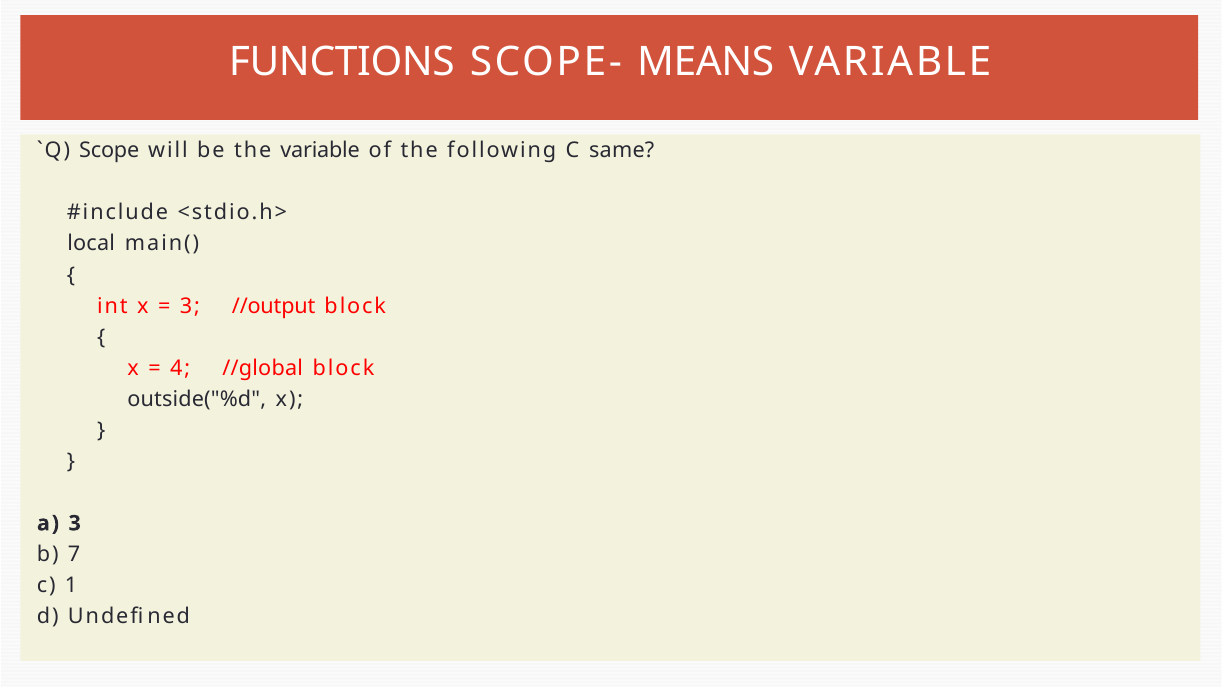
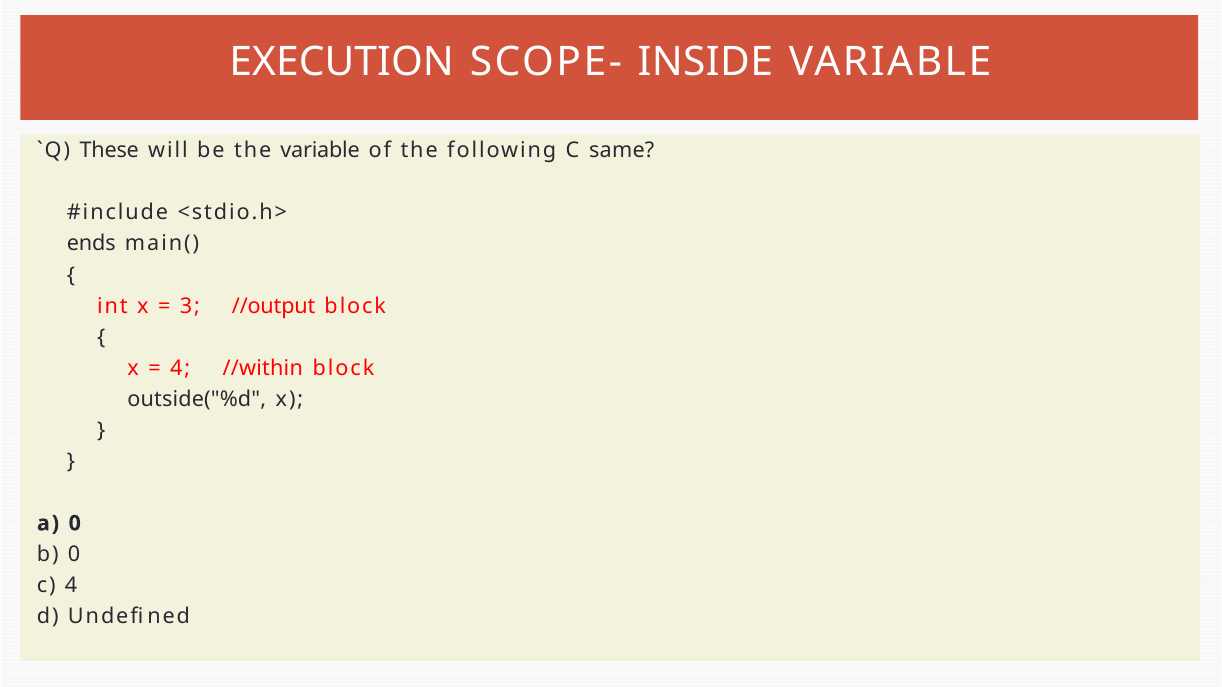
FUNCTIONS: FUNCTIONS -> EXECUTION (342, 62)
MEANS: MEANS -> INSIDE (705, 62)
Scope: Scope -> These (109, 151)
local: local -> ends (91, 244)
//global: //global -> //within (263, 368)
a 3: 3 -> 0 (75, 524)
b 7: 7 -> 0 (74, 555)
c 1: 1 -> 4 (71, 586)
